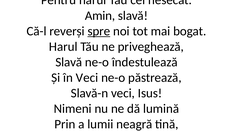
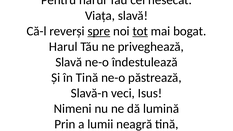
Amin: Amin -> Viața (100, 16)
tot underline: none -> present (140, 31)
în Veci: Veci -> Tină (87, 78)
